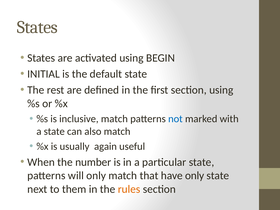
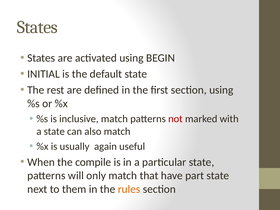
not colour: blue -> red (175, 119)
number: number -> compile (93, 162)
have only: only -> part (195, 176)
